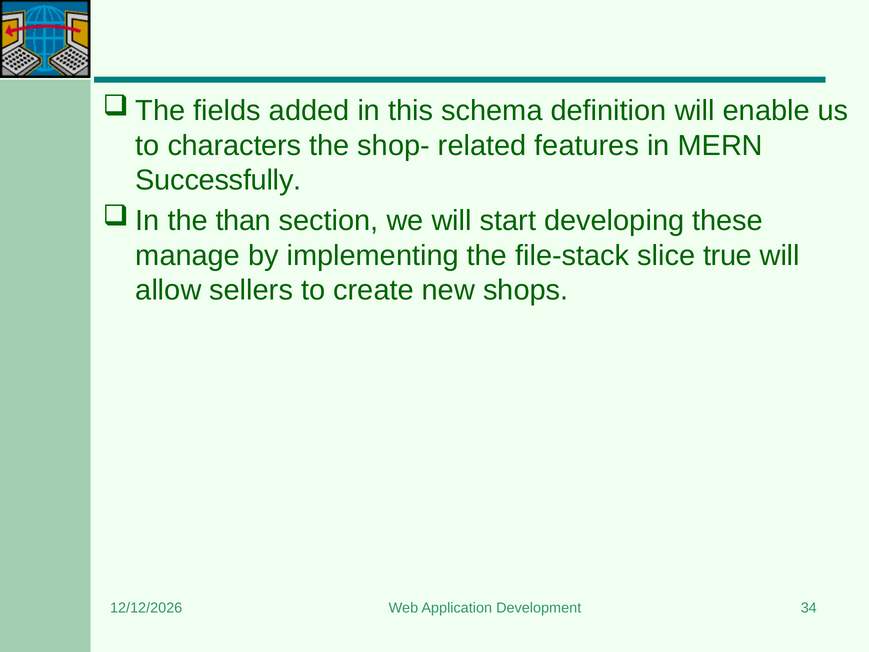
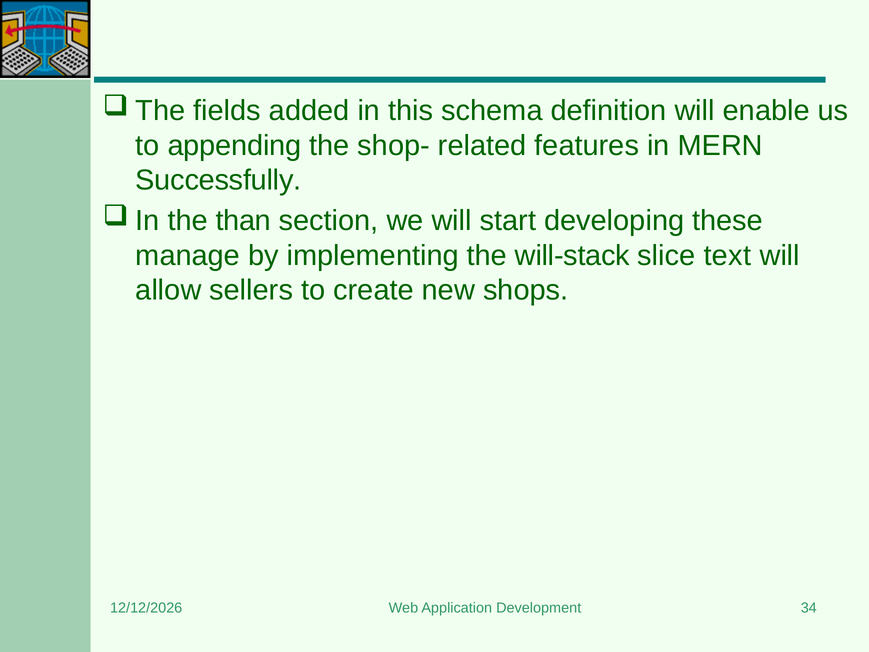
characters: characters -> appending (234, 145)
file-stack: file-stack -> will-stack (572, 255)
true: true -> text (727, 255)
